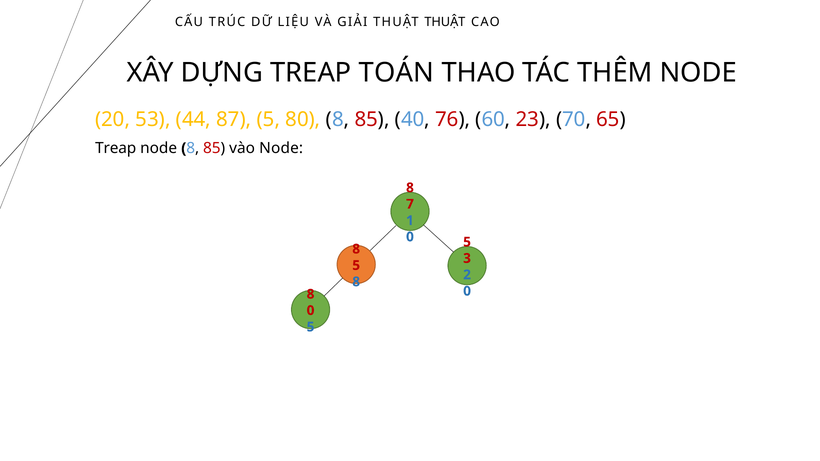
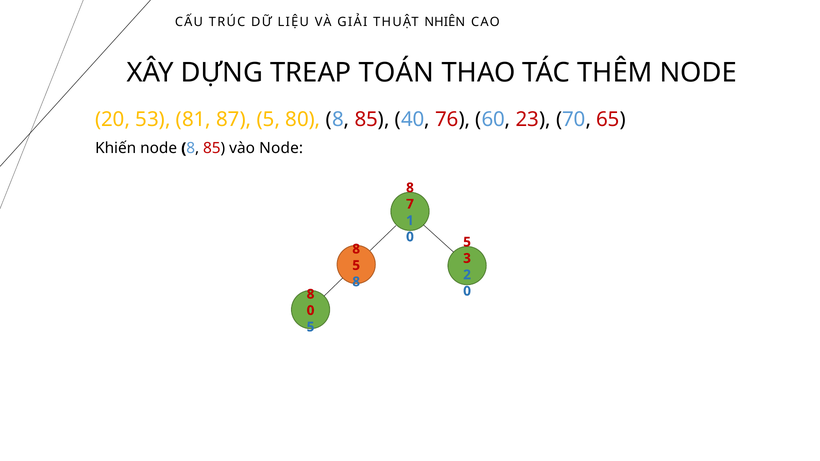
THUẬT THUẬT: THUẬT -> NHIÊN (445, 22)
44: 44 -> 81 (193, 120)
Treap: Treap -> Khiến (116, 148)
